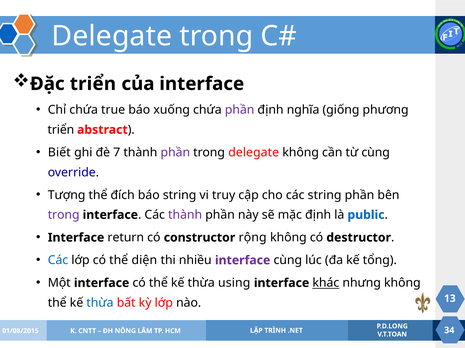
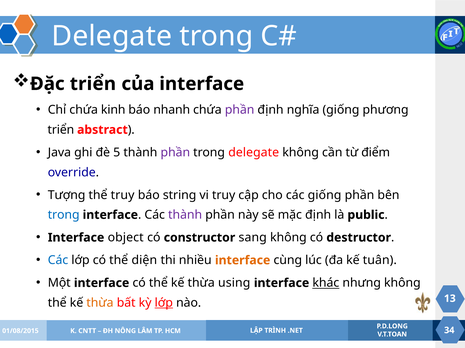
true: true -> kinh (113, 110)
xuống: xuống -> nhanh (172, 110)
Biết: Biết -> Java (59, 153)
7: 7 -> 5 (117, 153)
từ cùng: cùng -> điểm (376, 153)
thể đích: đích -> truy (123, 195)
các string: string -> giống (325, 195)
trong colour: purple -> blue (64, 215)
public colour: blue -> black (366, 215)
return: return -> object (126, 238)
rộng: rộng -> sang (253, 238)
interface colour: purple -> orange (243, 261)
tổng: tổng -> tuân (380, 261)
thừa colour: blue -> orange (100, 303)
lớp underline: none -> present (164, 303)
